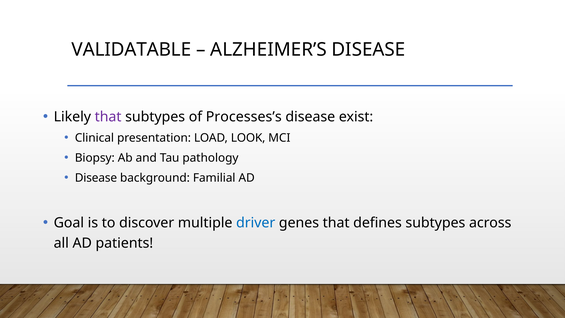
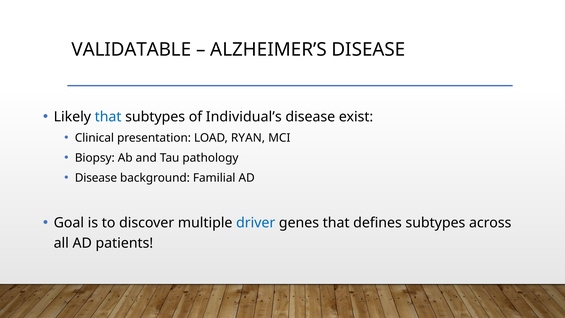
that colour: purple -> blue (108, 117)
Processes’s: Processes’s -> Individual’s (244, 117)
LOOK: LOOK -> RYAN (248, 138)
